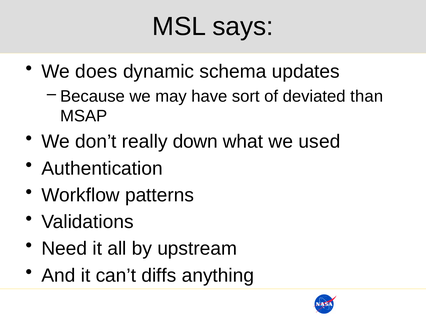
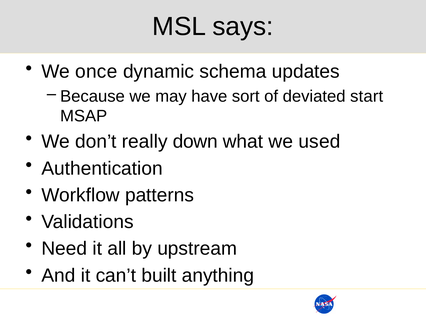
does: does -> once (96, 72)
than: than -> start (367, 96)
diffs: diffs -> built (159, 276)
